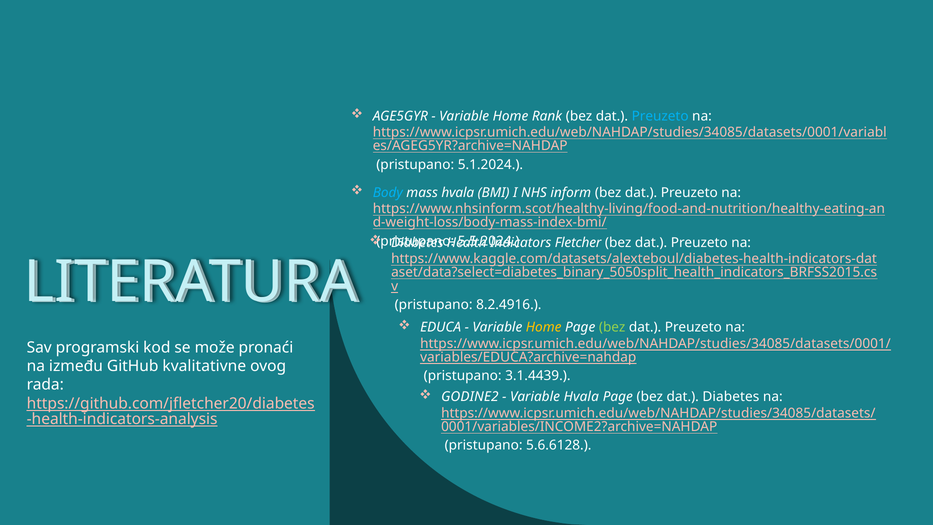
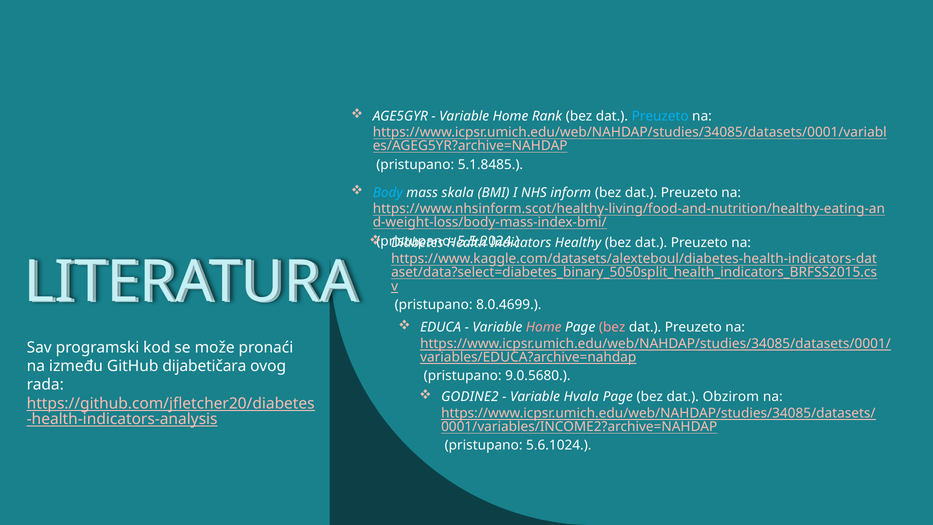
5.1.2024: 5.1.2024 -> 5.1.8485 (490, 164)
mass hvala: hvala -> skala (458, 192)
Fletcher: Fletcher -> Healthy (578, 242)
8.2.4916: 8.2.4916 -> 8.0.4699 (509, 305)
Home colour: yellow -> pink (544, 327)
bez colour: light green -> pink (612, 327)
kvalitativne: kvalitativne -> dijabetičara (204, 366)
3.1.4439: 3.1.4439 -> 9.0.5680 (538, 376)
dat Diabetes: Diabetes -> Obzirom (731, 397)
5.6.6128: 5.6.6128 -> 5.6.1024 (559, 445)
